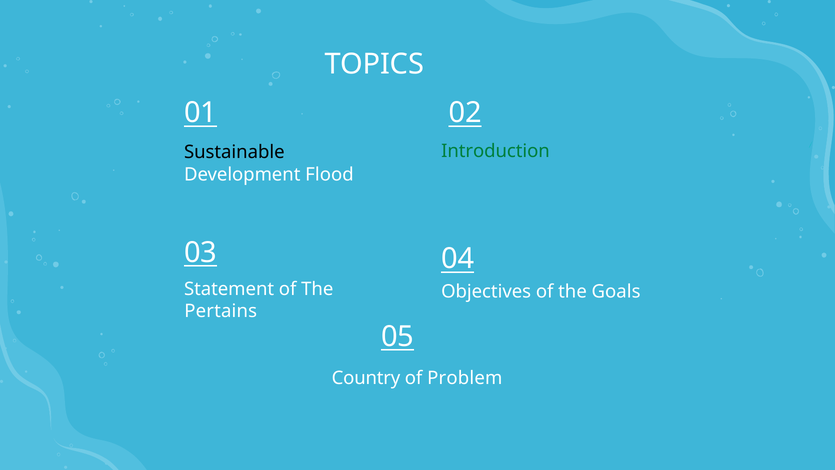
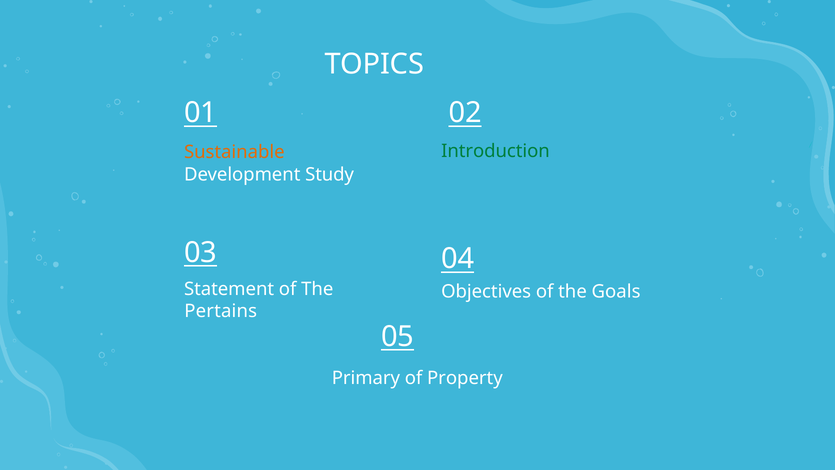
Sustainable colour: black -> orange (234, 152)
Flood: Flood -> Study (330, 174)
Country: Country -> Primary (366, 378)
Problem: Problem -> Property (465, 378)
